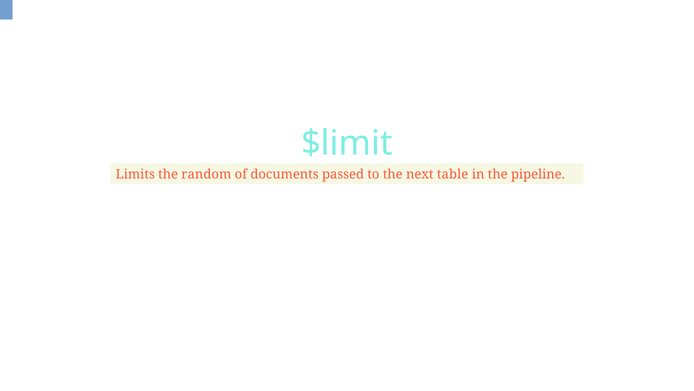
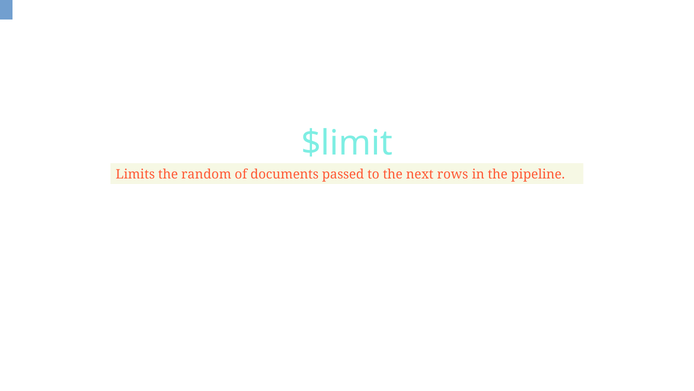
table: table -> rows (453, 174)
